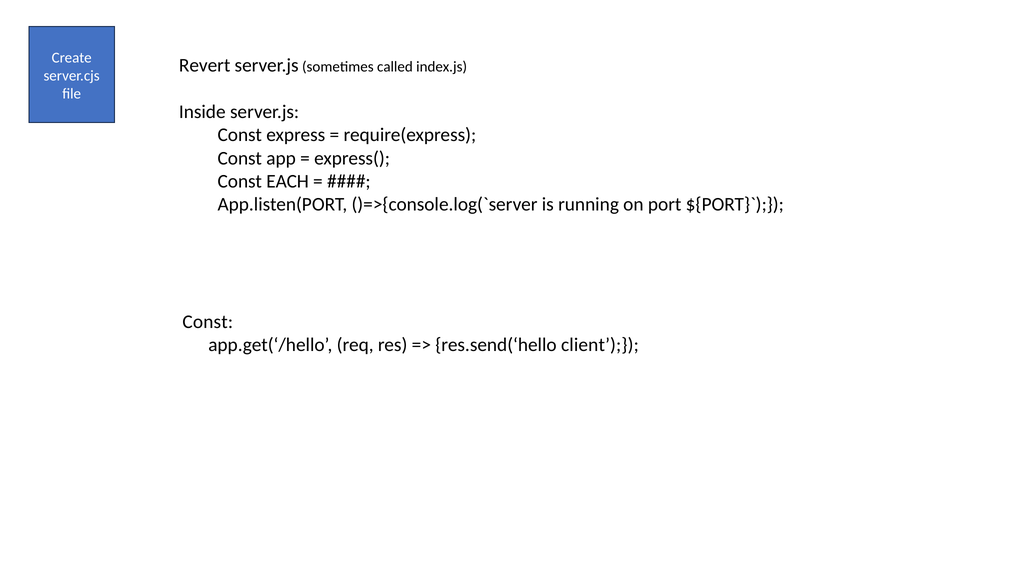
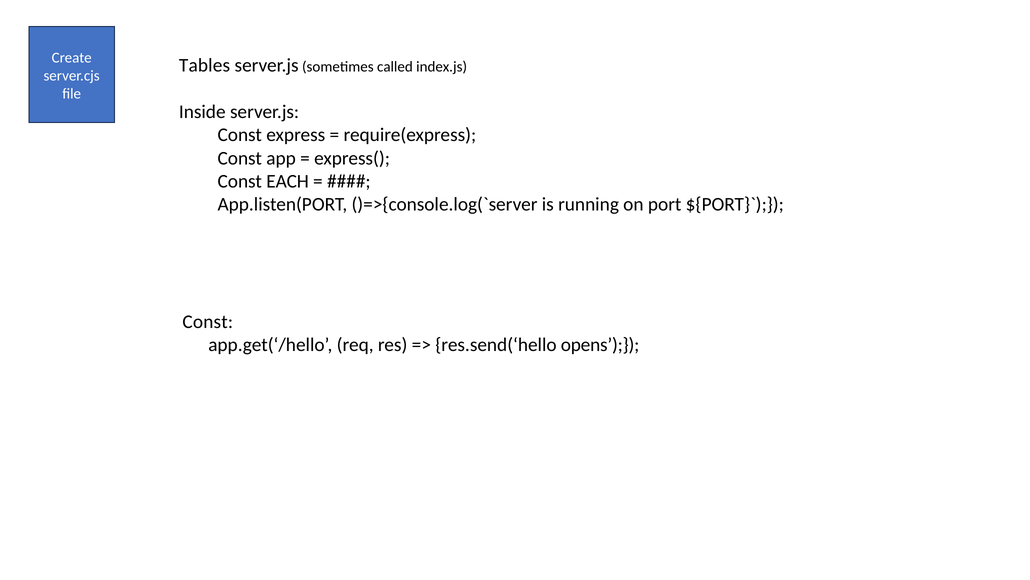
Revert: Revert -> Tables (205, 65)
client: client -> opens (600, 344)
